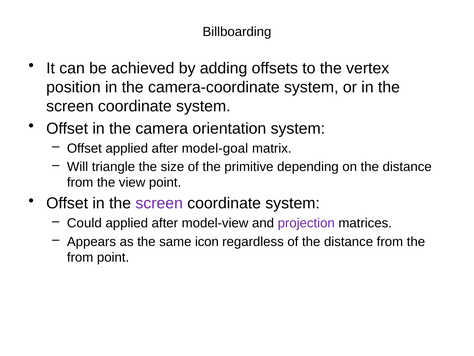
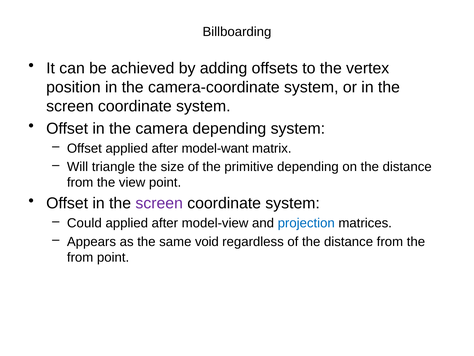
camera orientation: orientation -> depending (229, 128)
model-goal: model-goal -> model-want (215, 148)
projection colour: purple -> blue (306, 223)
icon: icon -> void (207, 241)
